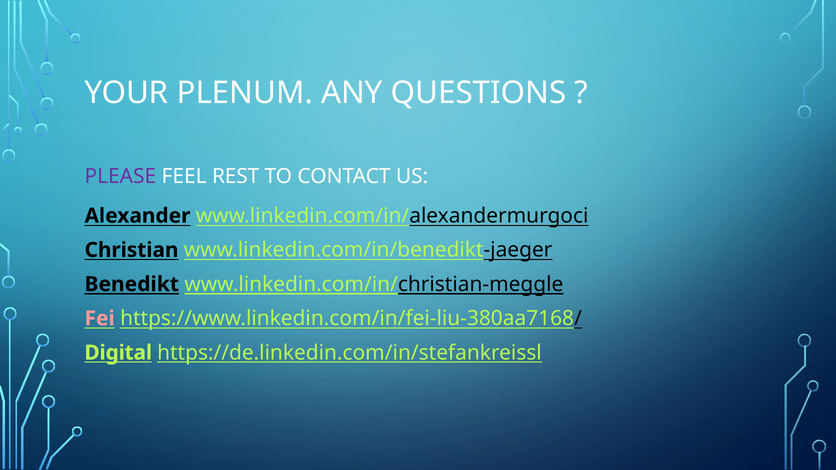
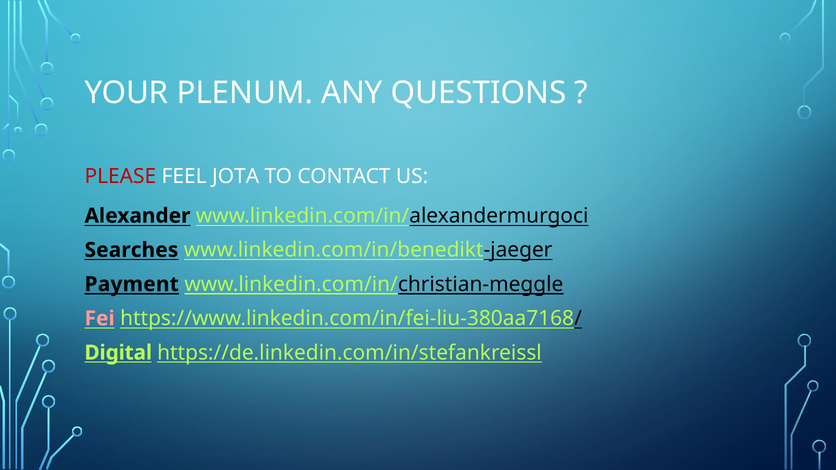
PLEASE colour: purple -> red (120, 176)
REST: REST -> JOTA (236, 176)
Christian: Christian -> Searches (131, 250)
Benedikt: Benedikt -> Payment (132, 284)
